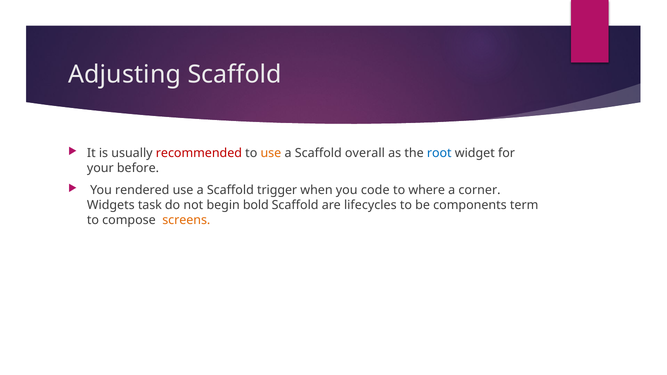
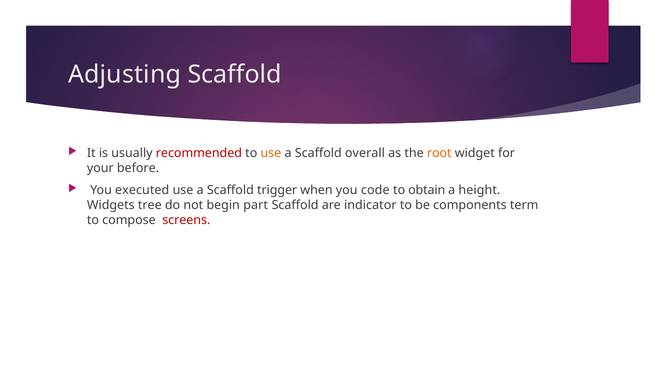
root colour: blue -> orange (439, 153)
rendered: rendered -> executed (142, 190)
where: where -> obtain (427, 190)
corner: corner -> height (479, 190)
task: task -> tree (150, 205)
bold: bold -> part (256, 205)
lifecycles: lifecycles -> indicator (370, 205)
screens colour: orange -> red (186, 220)
